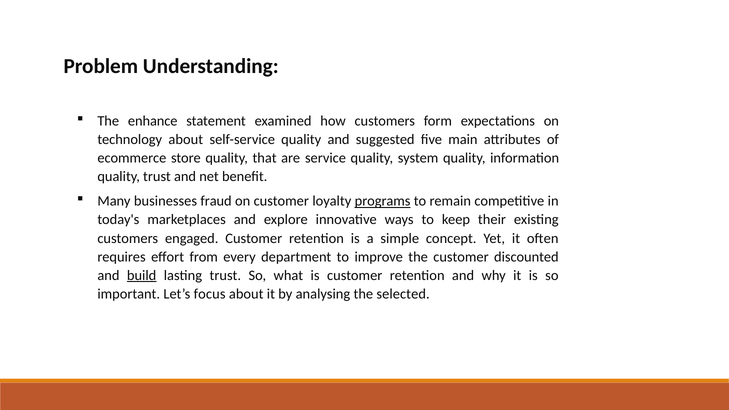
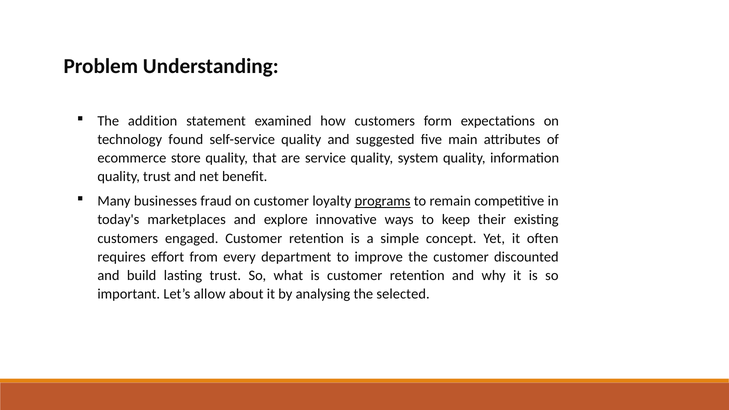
enhance: enhance -> addition (153, 121)
technology about: about -> found (186, 140)
build underline: present -> none (142, 275)
focus: focus -> allow (210, 294)
